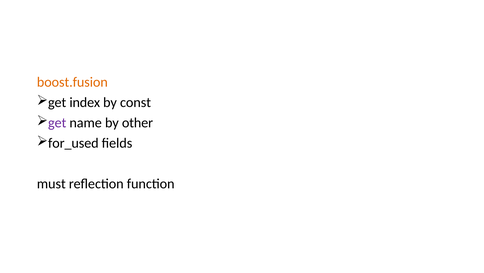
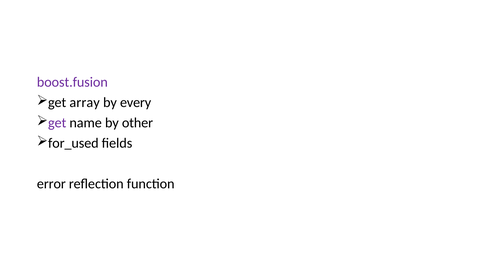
boost.fusion colour: orange -> purple (72, 82)
index: index -> array (85, 102)
const: const -> every (136, 102)
must: must -> error (51, 183)
